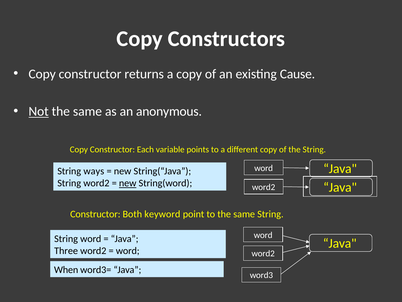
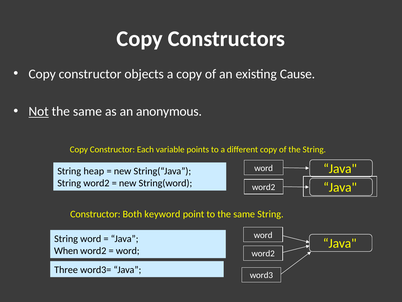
returns: returns -> objects (144, 74)
ways: ways -> heap (94, 171)
new underline: present -> none (128, 183)
Three: Three -> When (66, 250)
When: When -> Three (66, 269)
